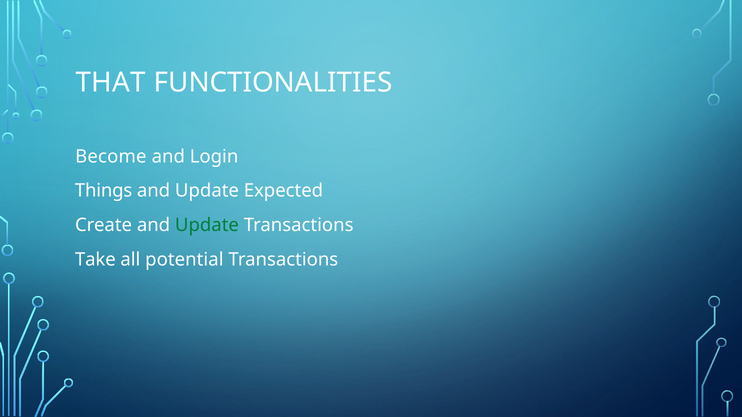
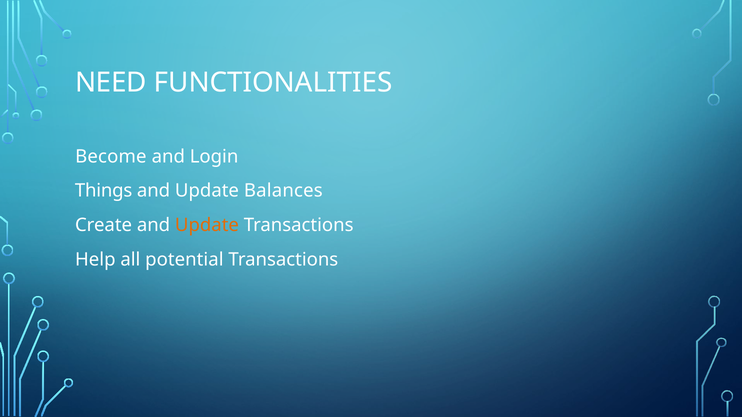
THAT: THAT -> NEED (111, 82)
Expected: Expected -> Balances (283, 191)
Update colour: green -> orange (207, 225)
Take: Take -> Help (95, 260)
